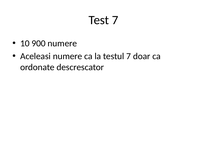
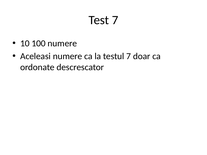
900: 900 -> 100 (39, 43)
